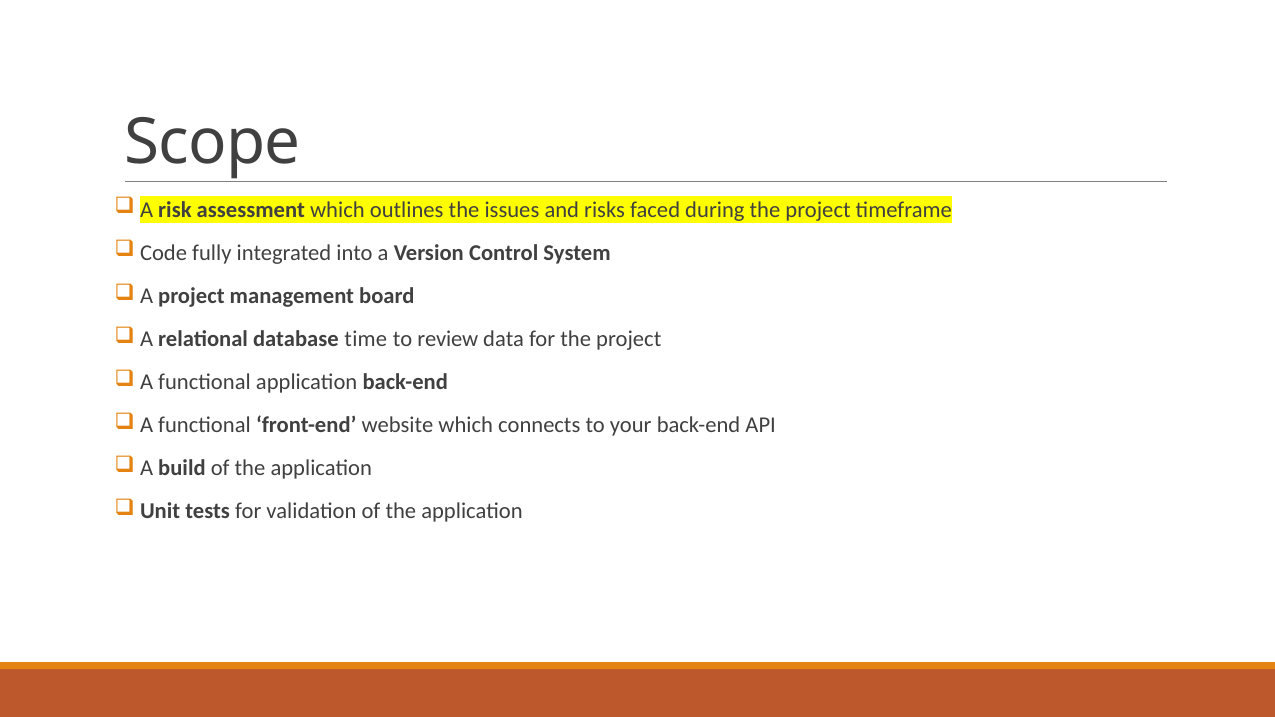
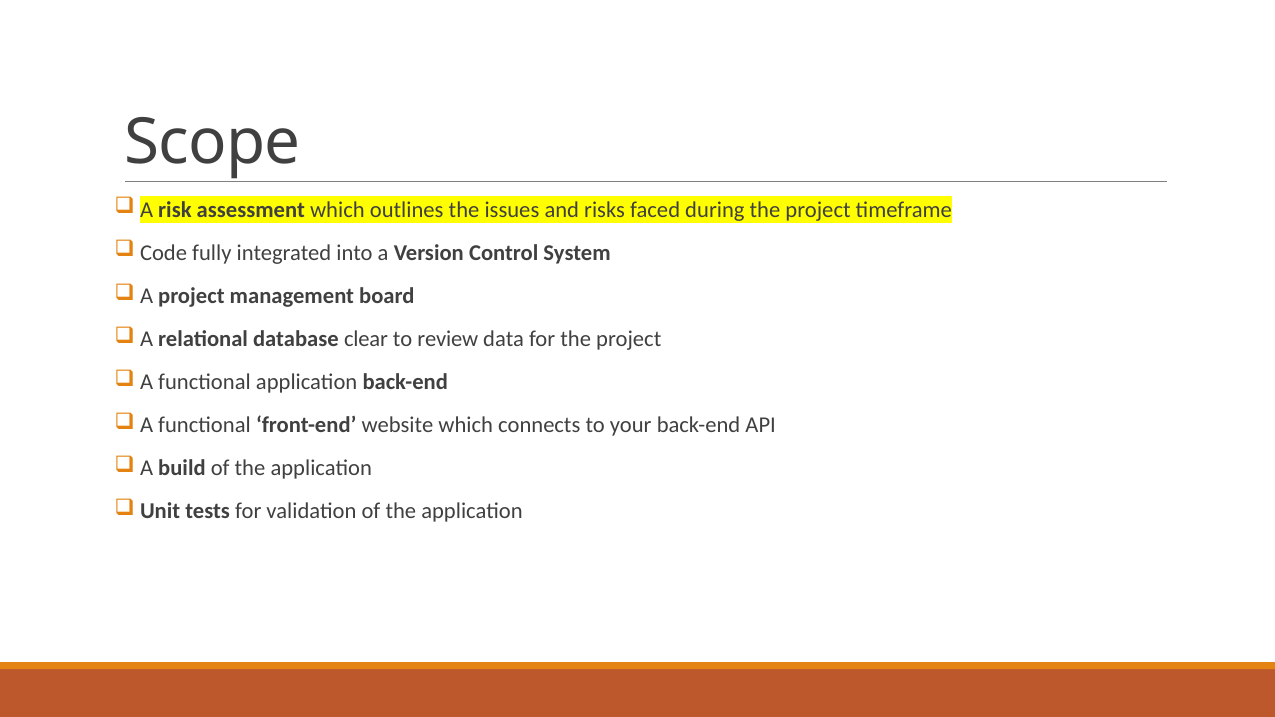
time: time -> clear (366, 339)
